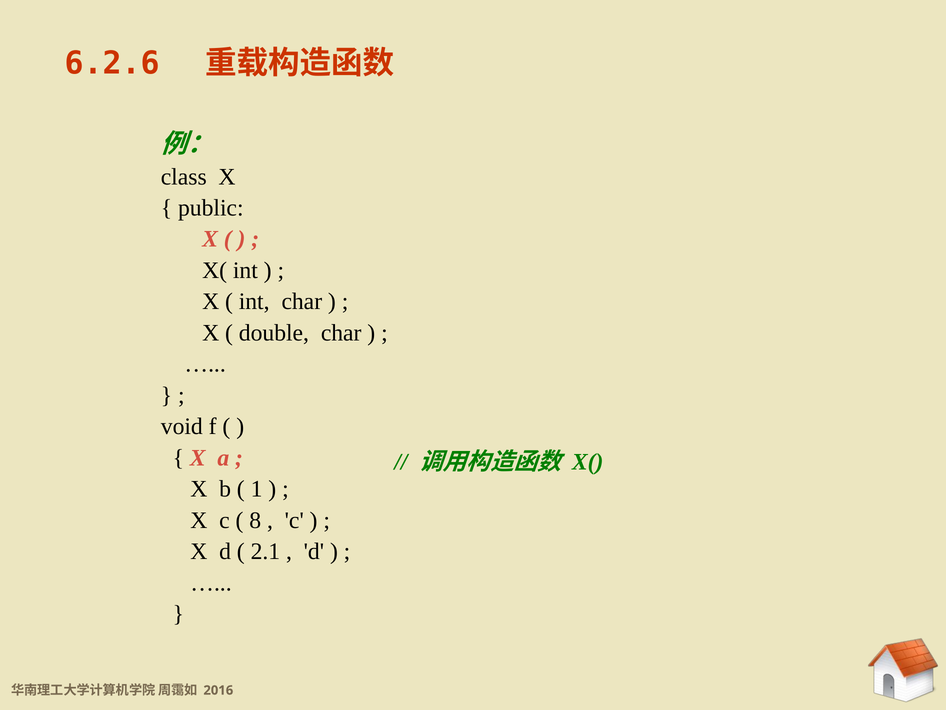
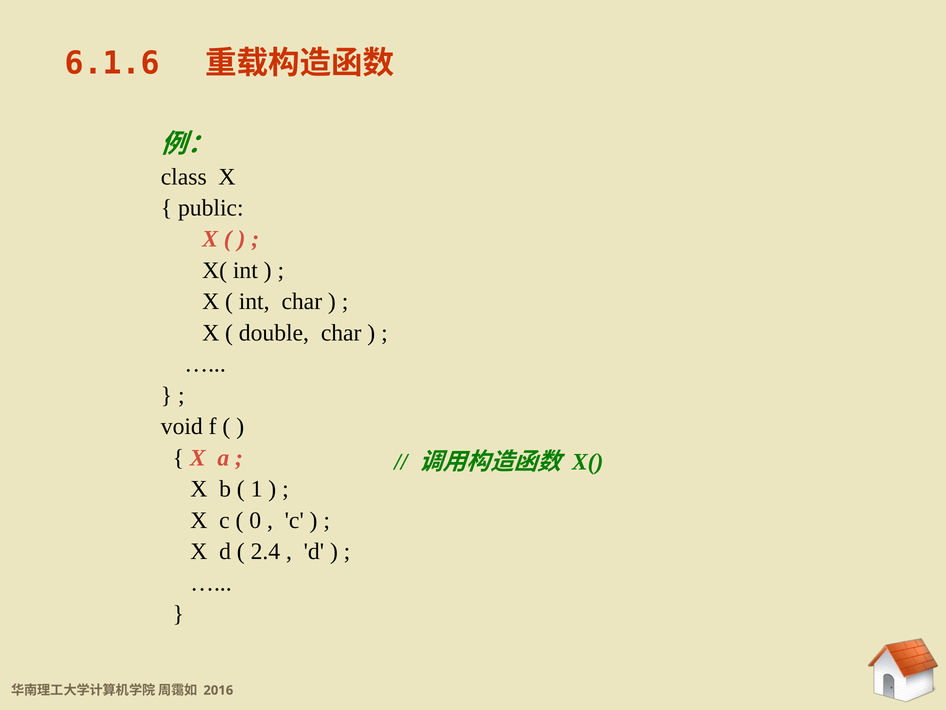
6.2.6: 6.2.6 -> 6.1.6 (112, 63)
8: 8 -> 0 (255, 520)
2.1: 2.1 -> 2.4 (265, 551)
